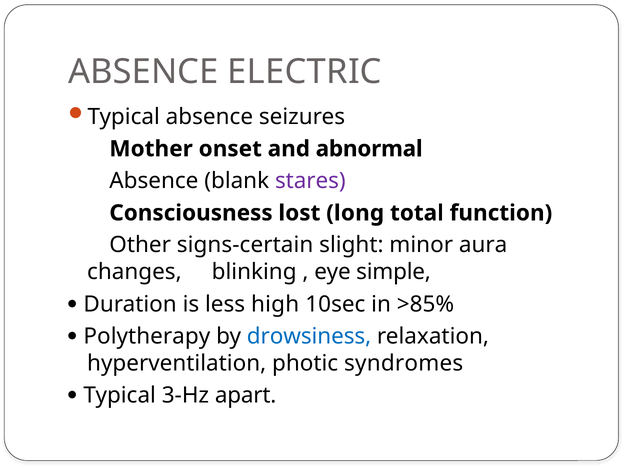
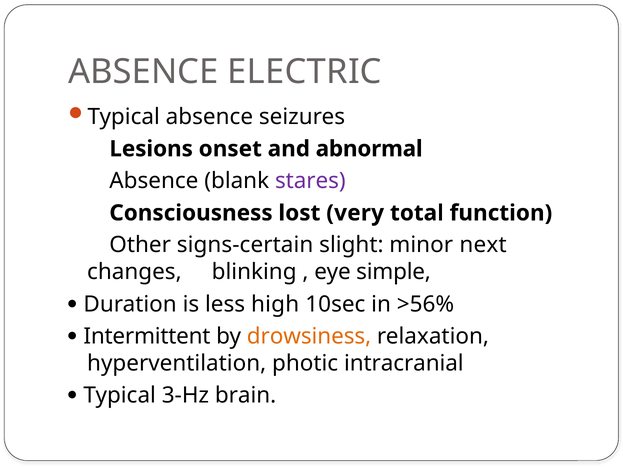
Mother: Mother -> Lesions (151, 149)
long: long -> very (355, 213)
aura: aura -> next (483, 245)
>85%: >85% -> >56% (425, 304)
Polytherapy: Polytherapy -> Intermittent (147, 336)
drowsiness colour: blue -> orange (309, 336)
syndromes: syndromes -> intracranial (404, 363)
apart: apart -> brain (246, 396)
